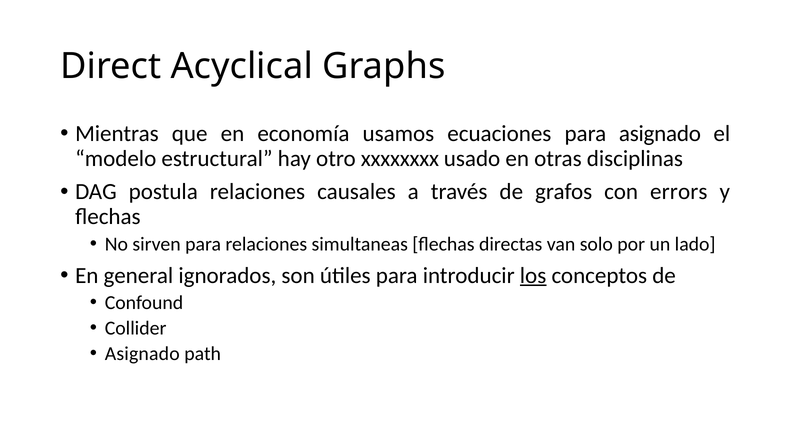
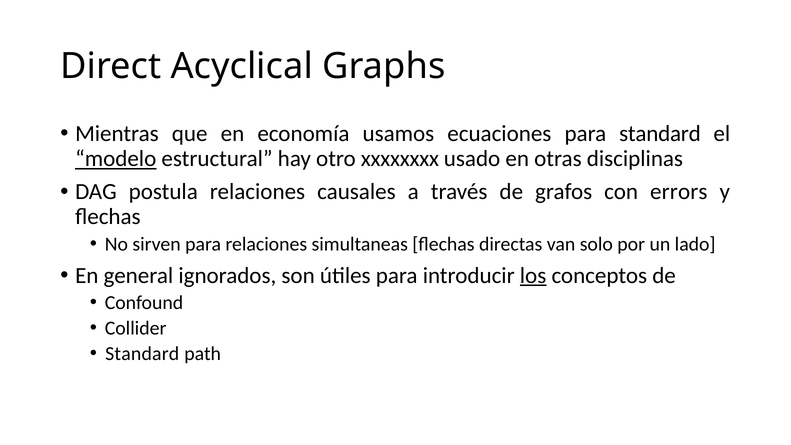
para asignado: asignado -> standard (660, 134)
modelo underline: none -> present (116, 159)
Asignado: Asignado -> Standard (142, 354)
